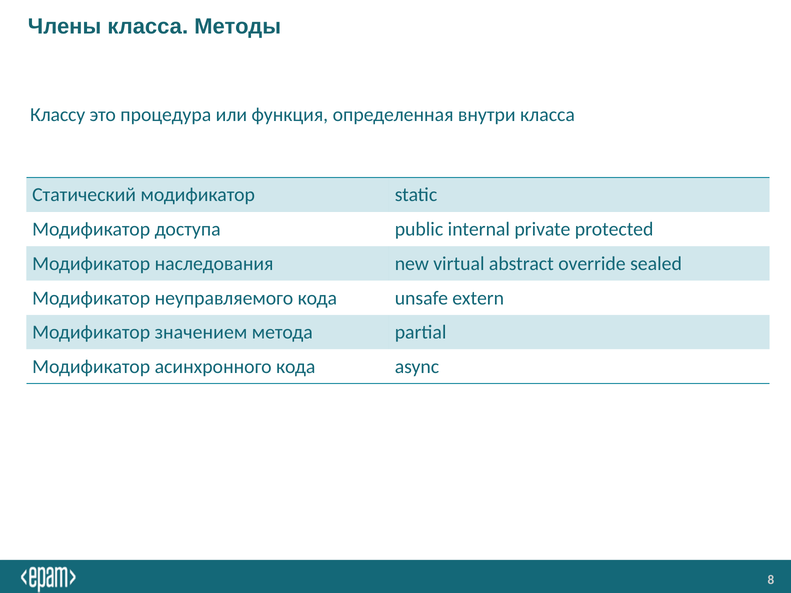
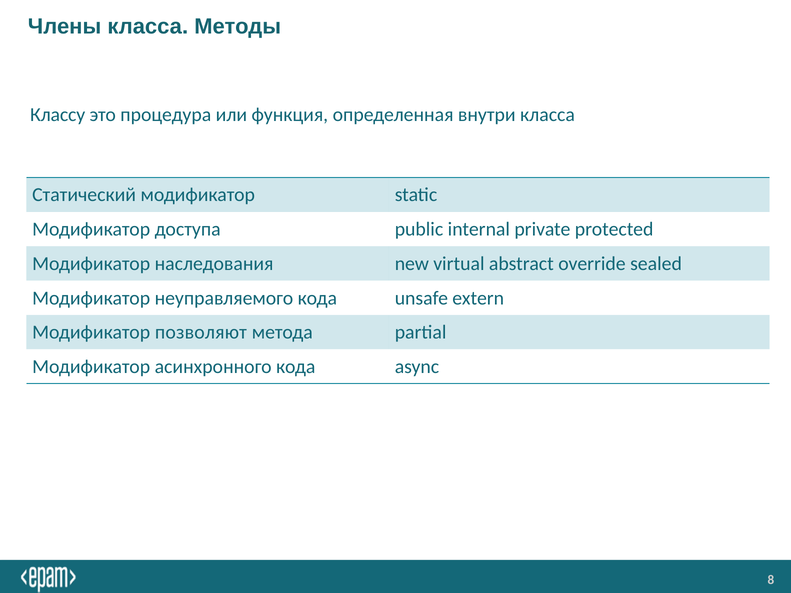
значением: значением -> позволяют (201, 332)
